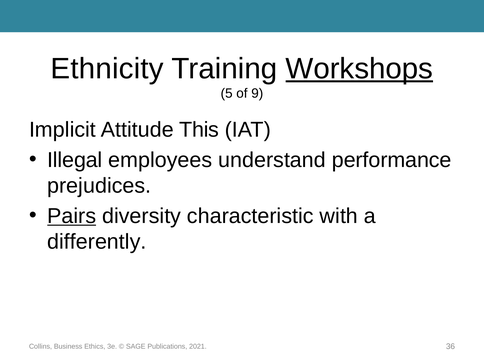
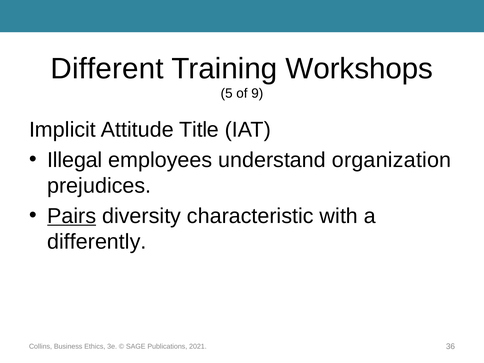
Ethnicity: Ethnicity -> Different (107, 69)
Workshops underline: present -> none (359, 69)
This: This -> Title (199, 130)
performance: performance -> organization (392, 160)
